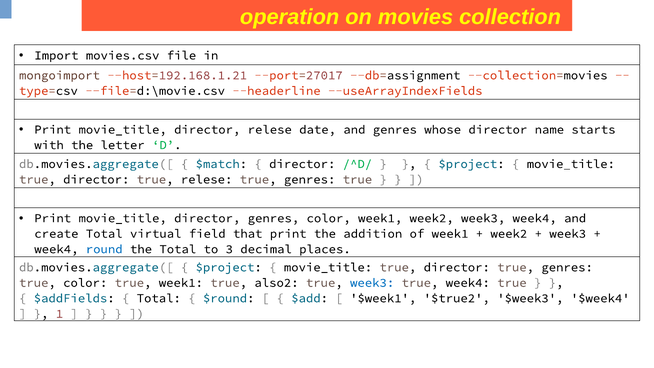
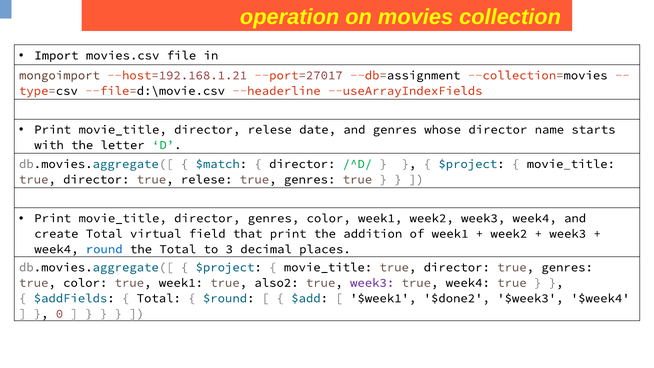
week3 colour: blue -> purple (372, 283)
$true2: $true2 -> $done2 (457, 298)
1: 1 -> 0 (59, 314)
